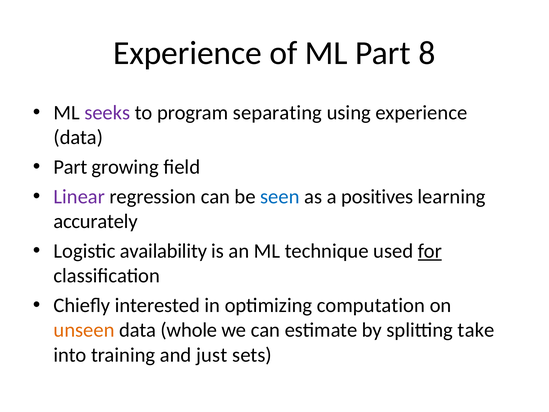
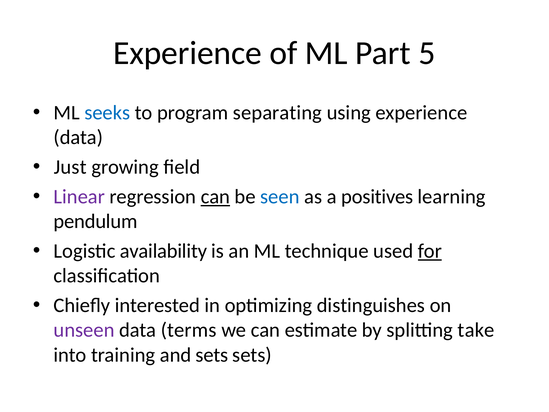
8: 8 -> 5 (427, 53)
seeks colour: purple -> blue (107, 113)
Part: Part -> Just (70, 167)
can underline: none -> present (215, 197)
accurately: accurately -> pendulum (96, 221)
computation: computation -> distinguishes (371, 305)
unseen colour: orange -> purple (84, 330)
whole: whole -> terms (189, 330)
and just: just -> sets (212, 355)
